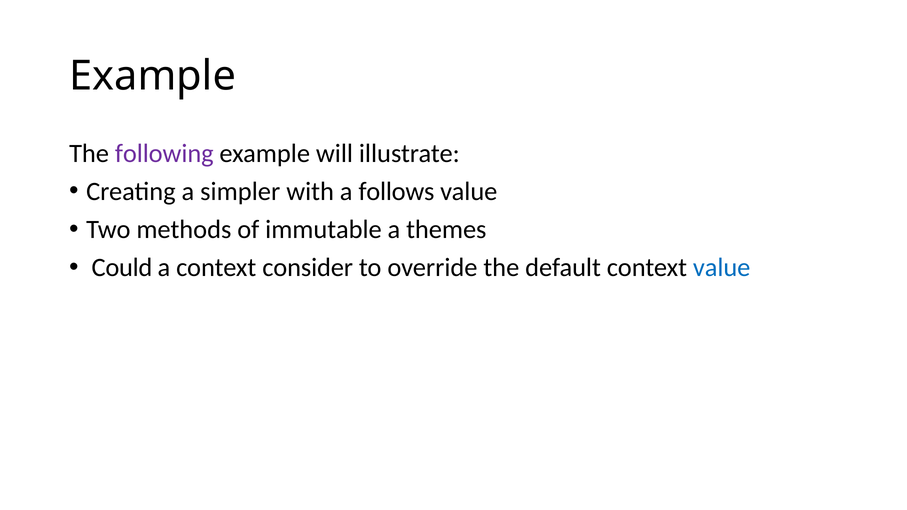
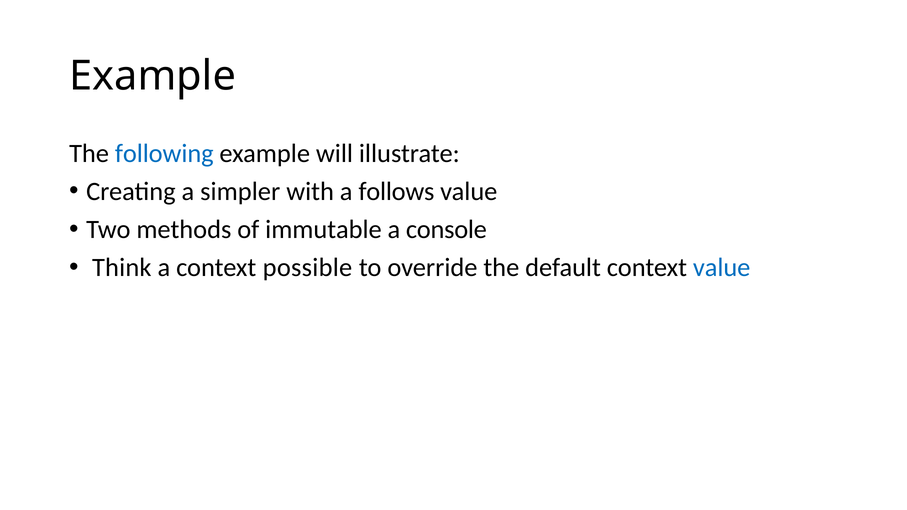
following colour: purple -> blue (164, 153)
themes: themes -> console (446, 229)
Could: Could -> Think (122, 267)
consider: consider -> possible (307, 267)
